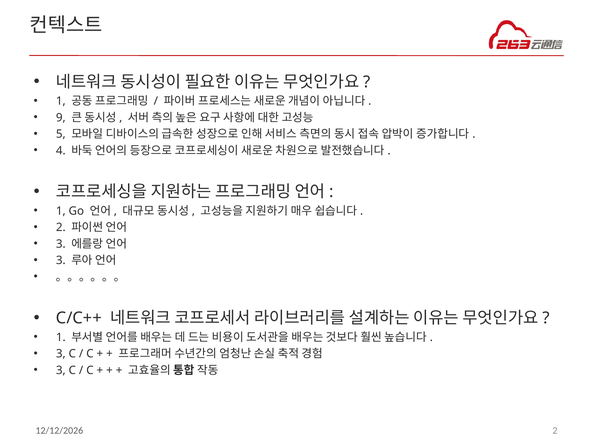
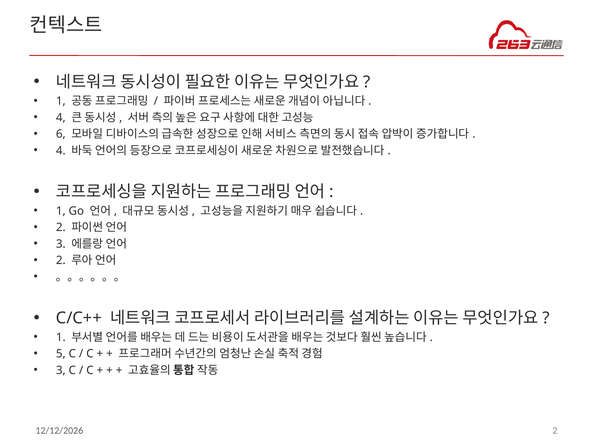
9: 9 -> 4 (61, 118)
5: 5 -> 6 (61, 134)
3: 3 -> 2 (61, 260)
3: 3 -> 5 (61, 354)
